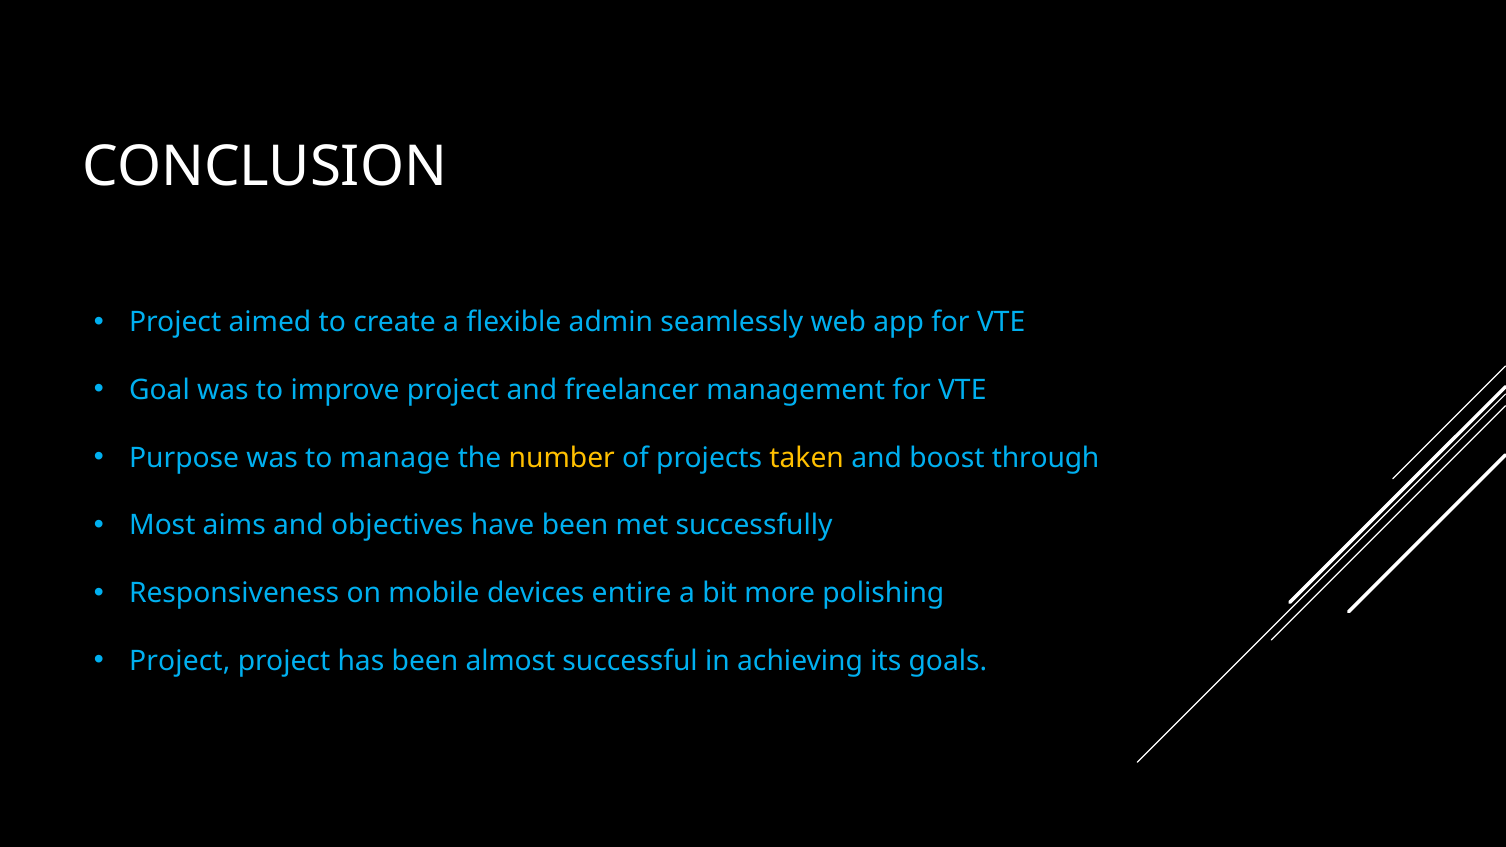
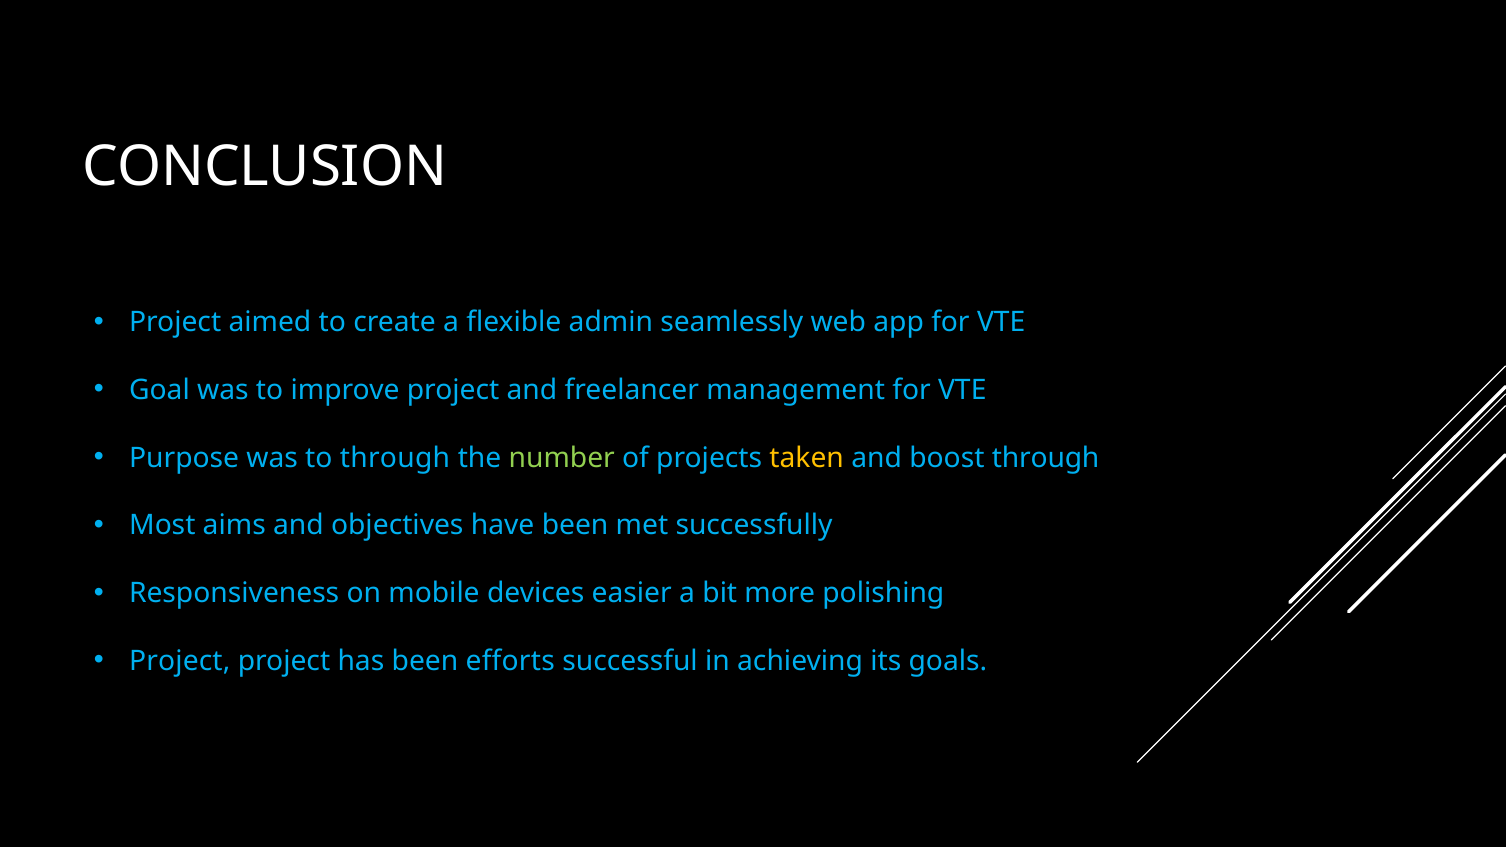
to manage: manage -> through (395, 458)
number colour: yellow -> light green (562, 458)
entire: entire -> easier (632, 593)
almost: almost -> efforts (510, 661)
